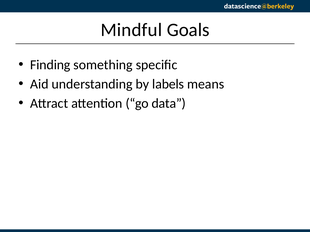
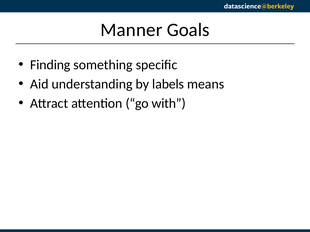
Mindful: Mindful -> Manner (131, 30)
data: data -> with (169, 104)
